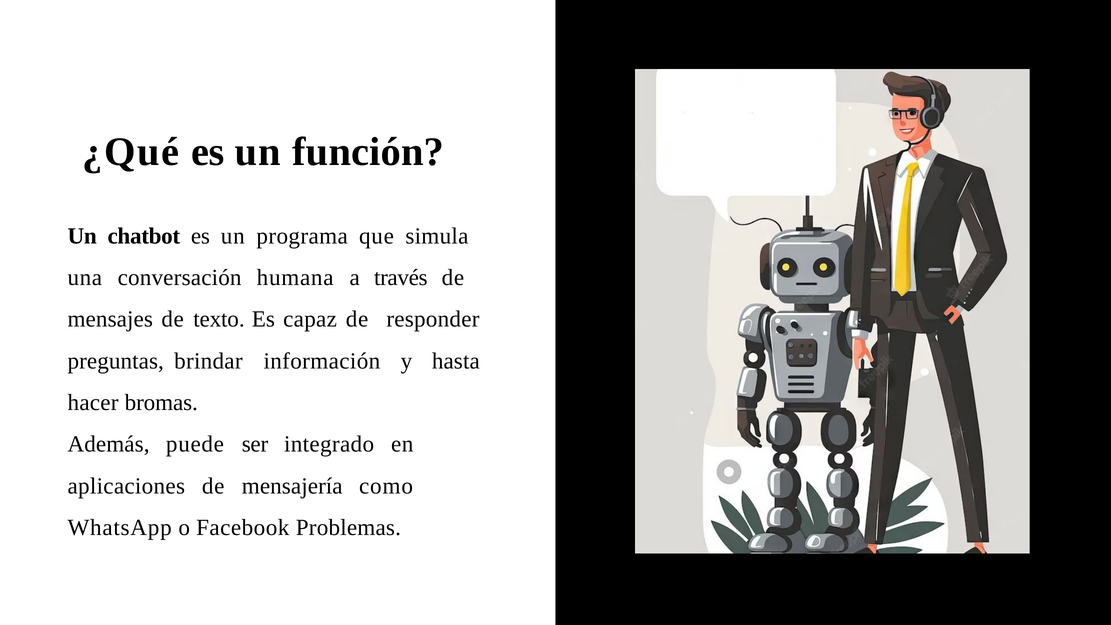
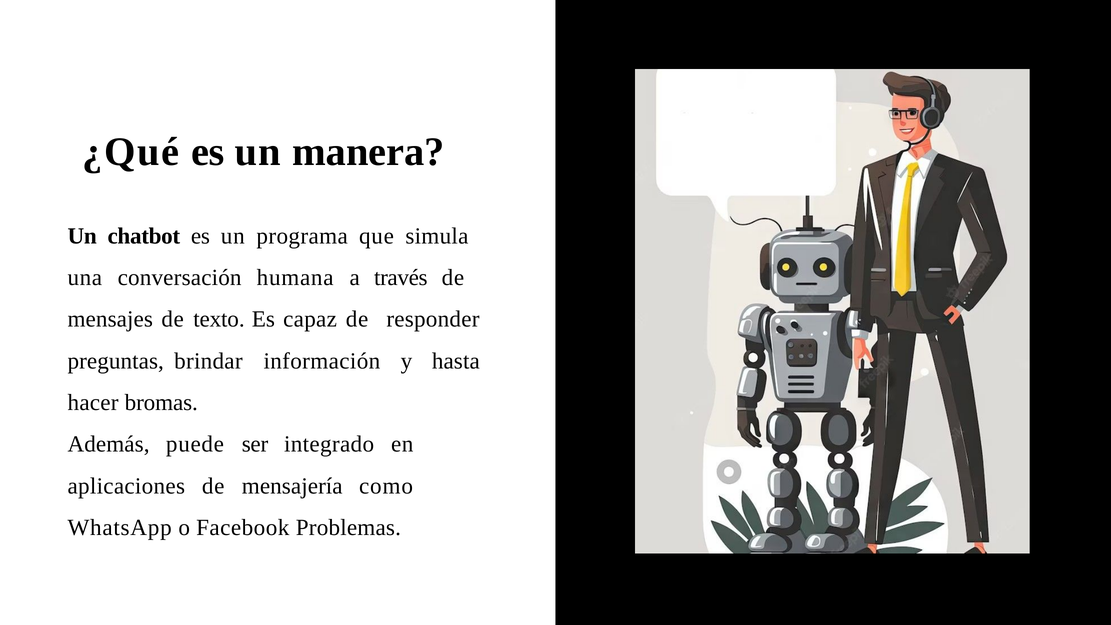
función: función -> manera (368, 152)
